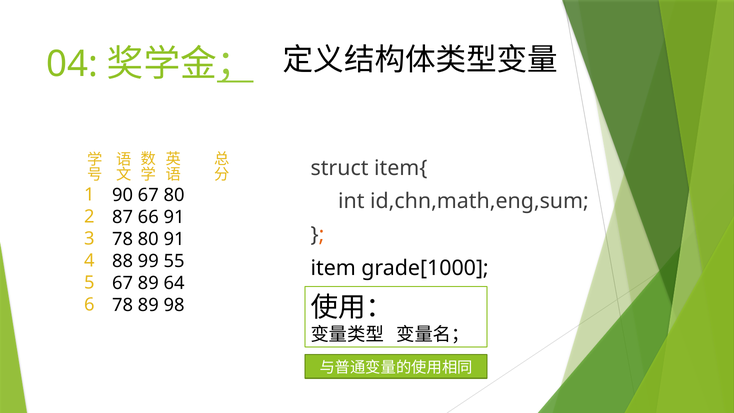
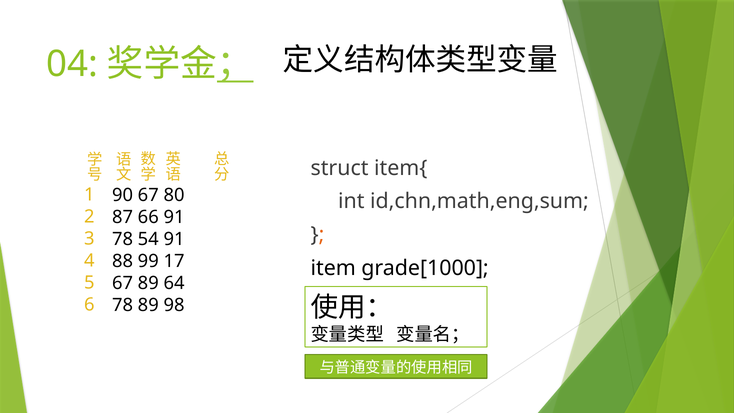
78 80: 80 -> 54 (148, 239)
55: 55 -> 17 (174, 261)
